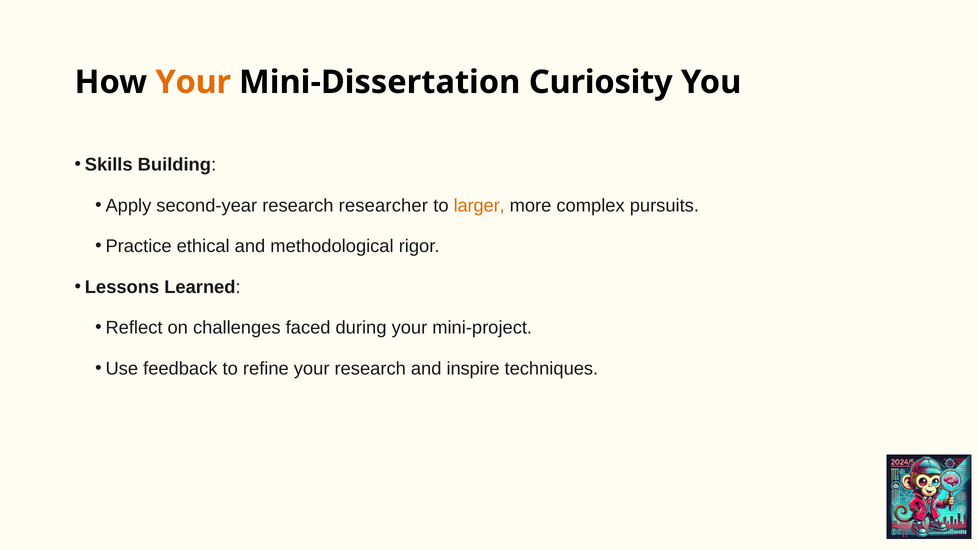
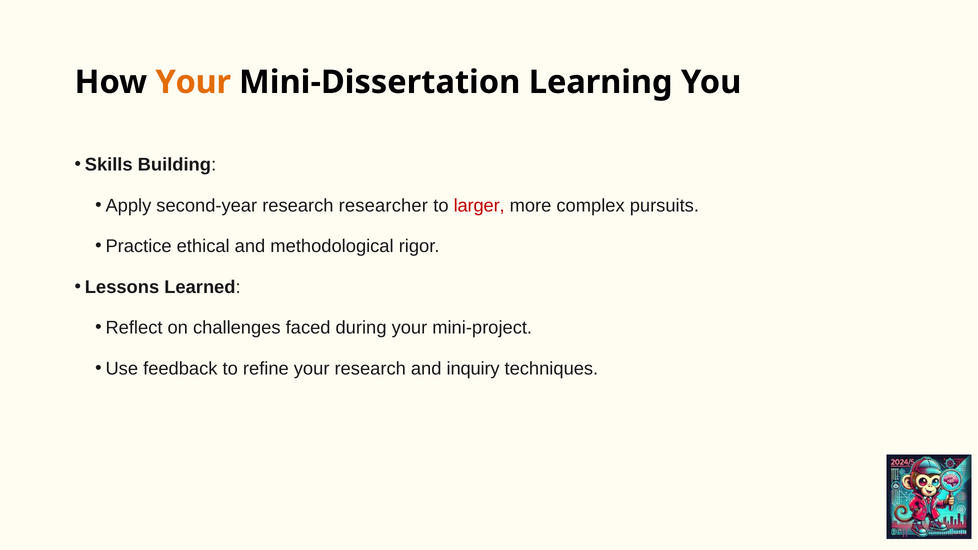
Curiosity: Curiosity -> Learning (601, 82)
larger colour: orange -> red (479, 206)
inspire: inspire -> inquiry (473, 369)
